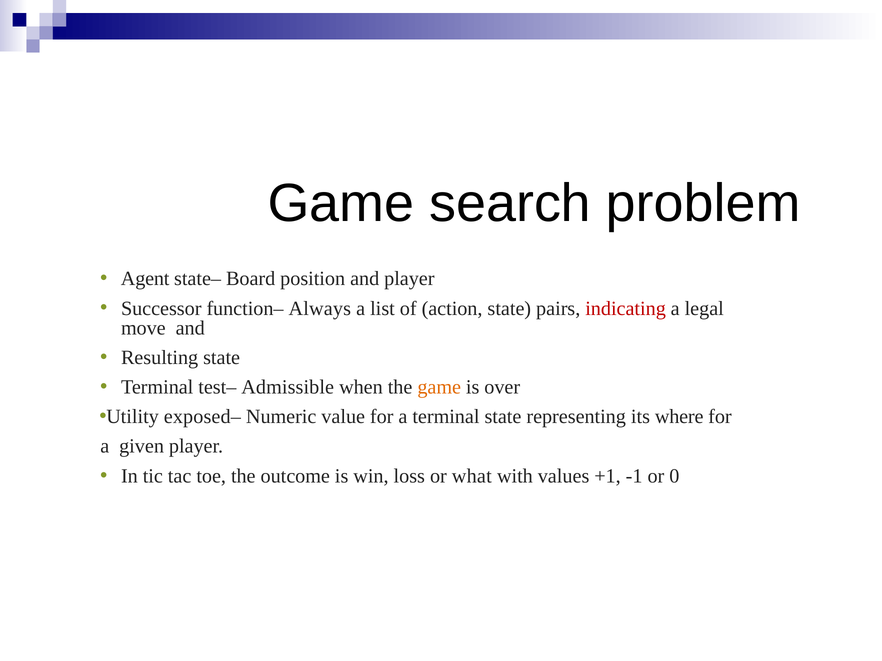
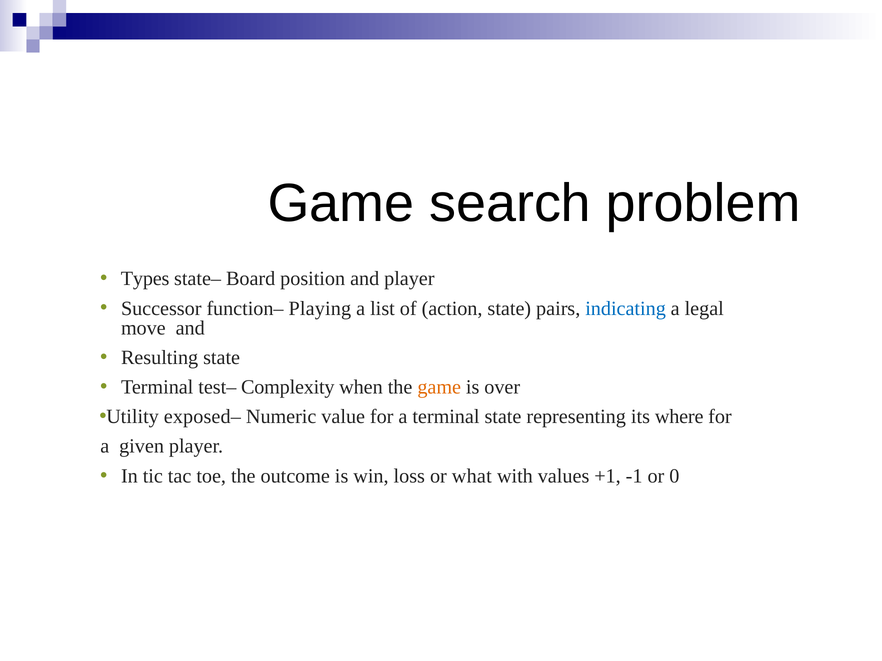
Agent: Agent -> Types (145, 279)
Always: Always -> Playing (320, 309)
indicating colour: red -> blue (626, 309)
Admissible: Admissible -> Complexity (288, 388)
